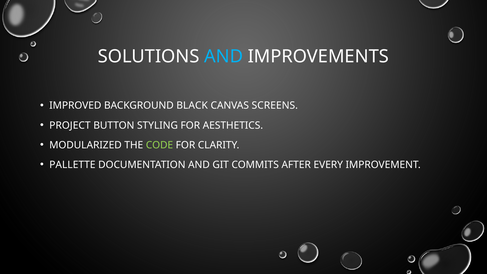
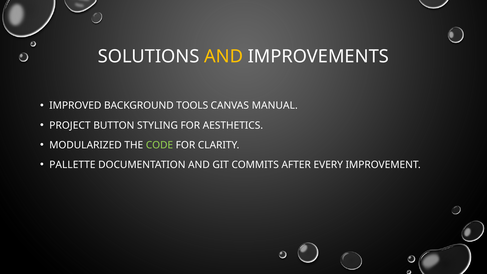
AND colour: light blue -> yellow (224, 56)
BLACK: BLACK -> TOOLS (192, 106)
SCREENS: SCREENS -> MANUAL (275, 106)
